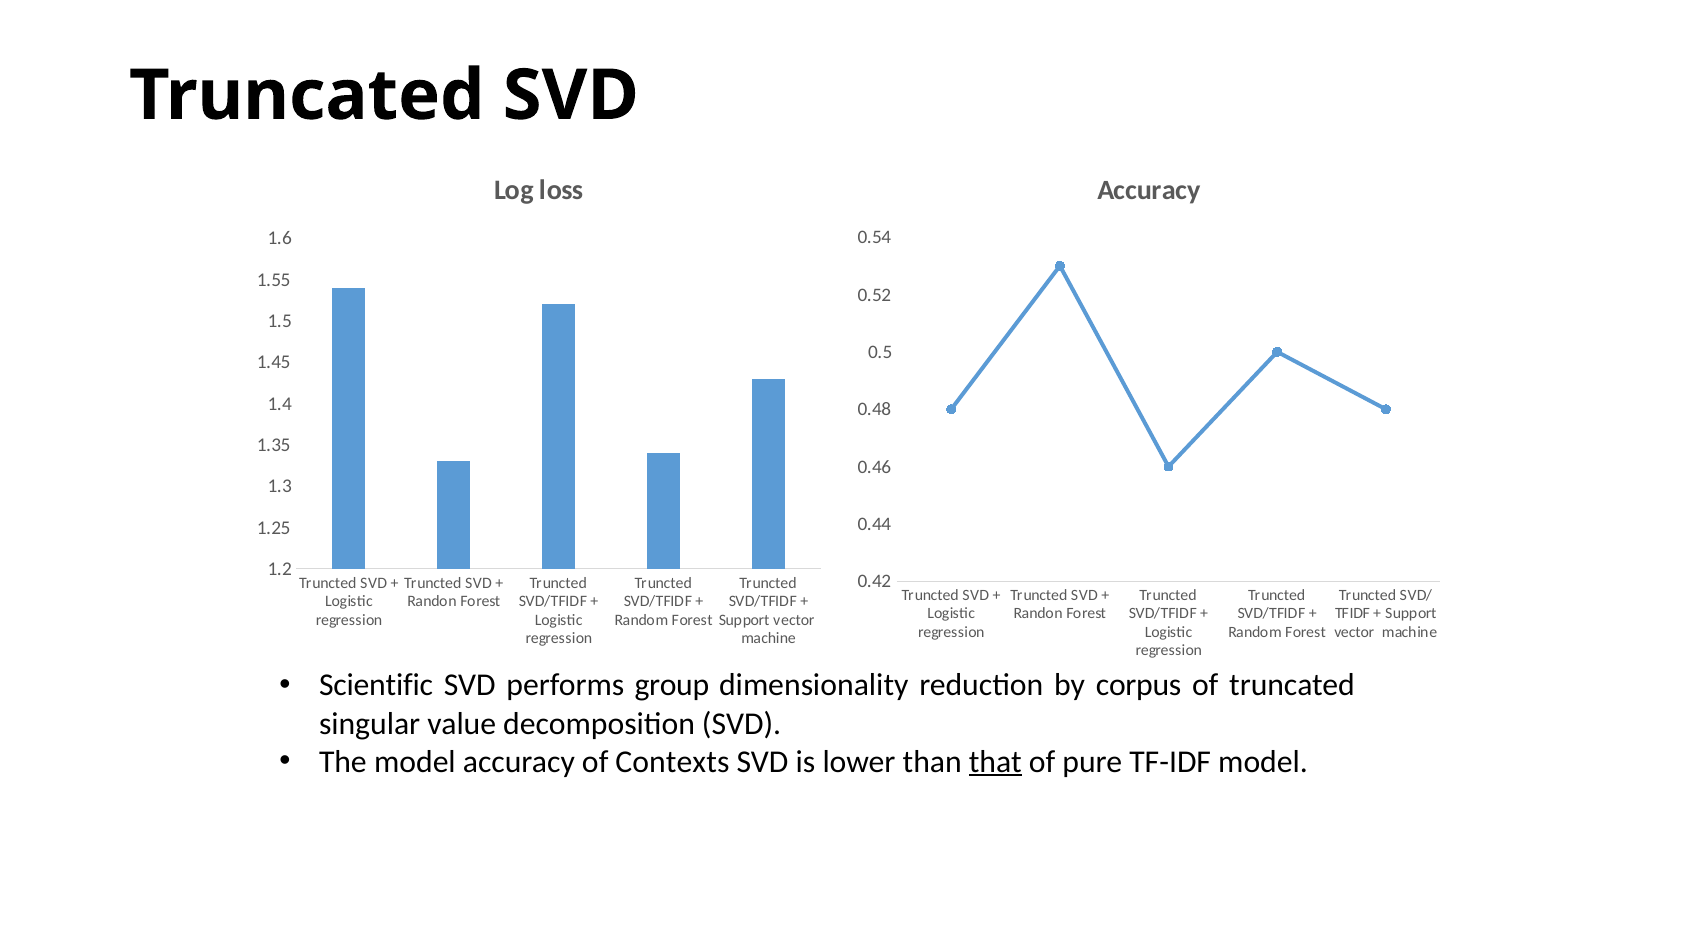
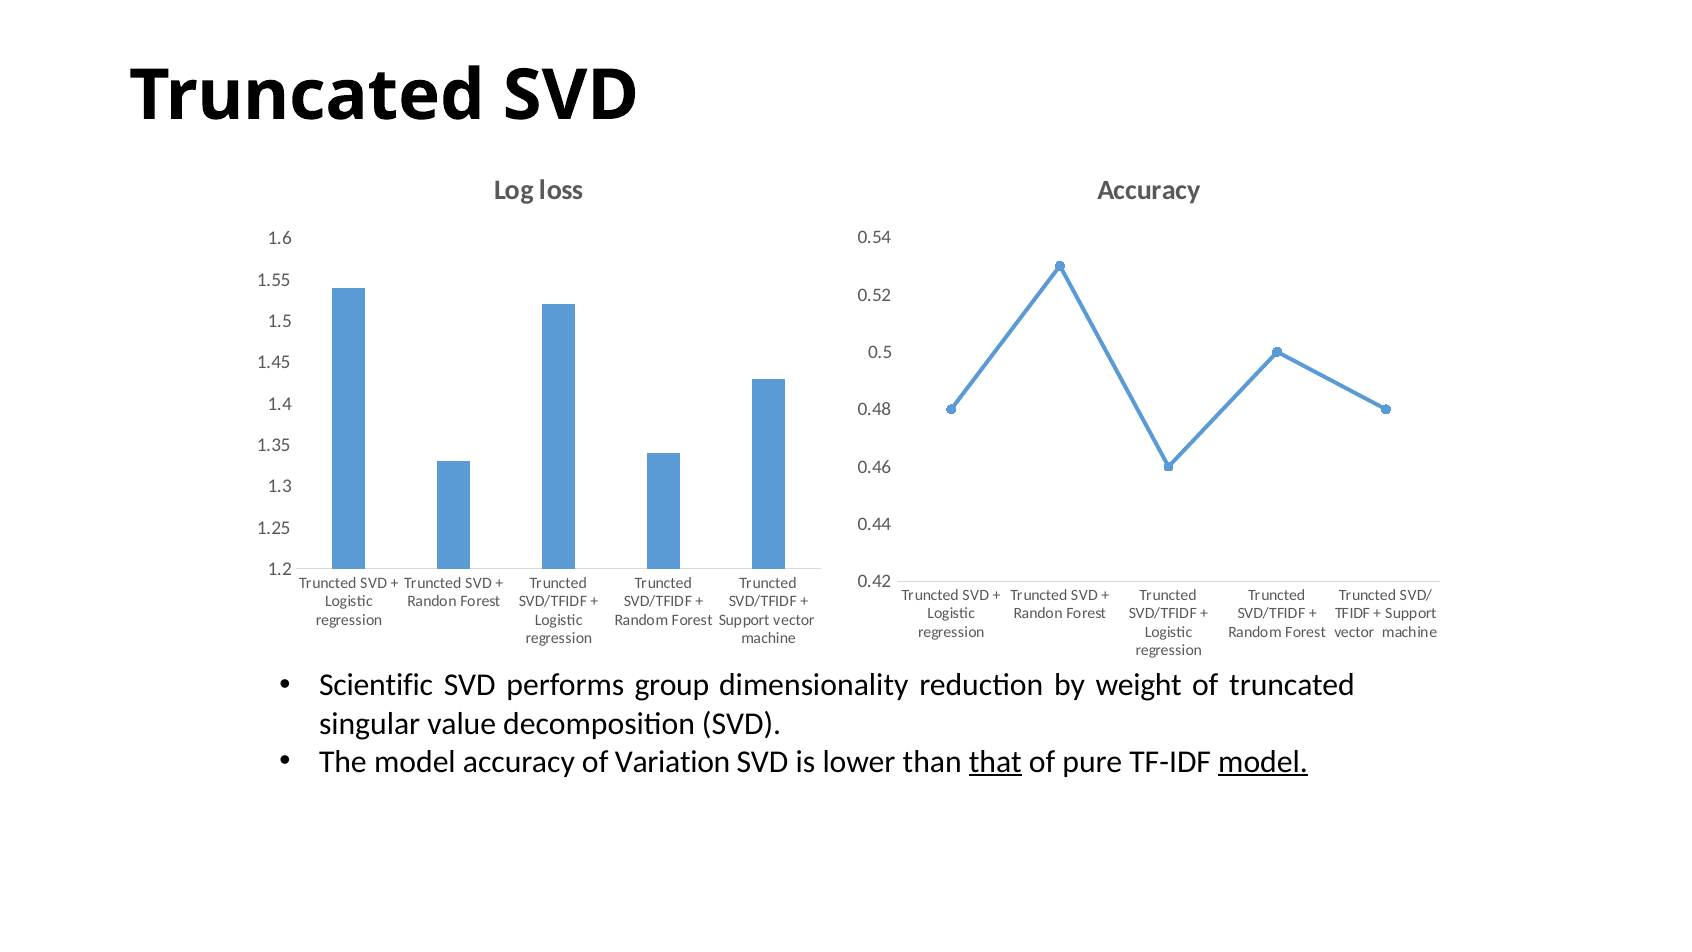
corpus: corpus -> weight (1139, 685)
Contexts: Contexts -> Variation (673, 761)
model underline: none -> present (1263, 761)
